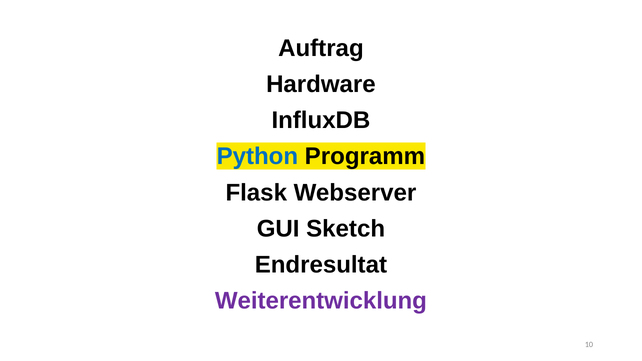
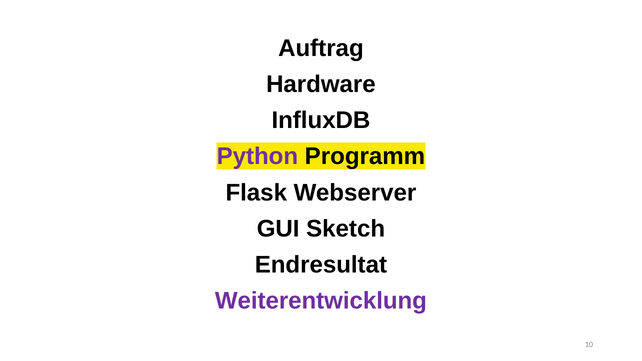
Python colour: blue -> purple (257, 157)
